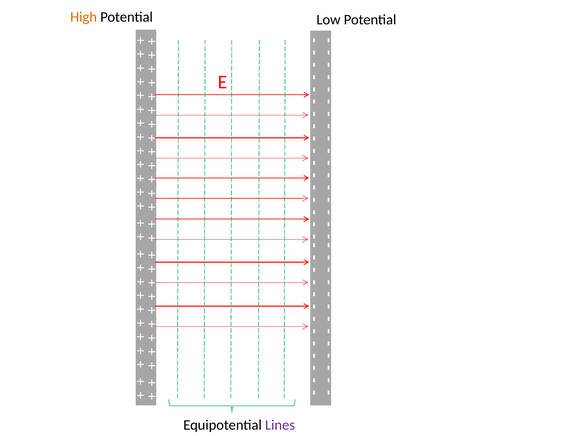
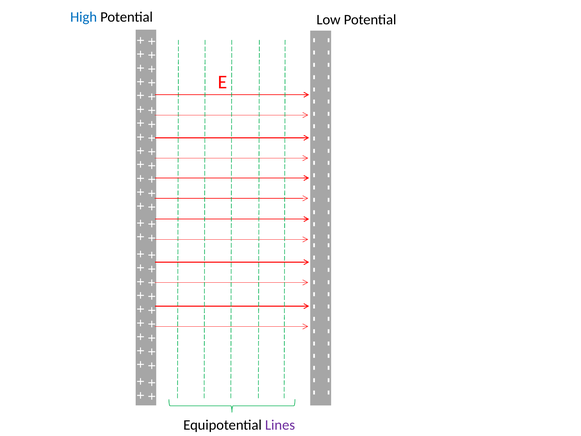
High colour: orange -> blue (84, 17)
